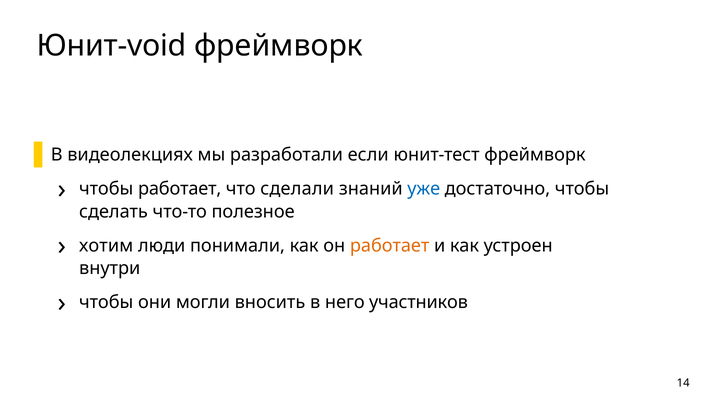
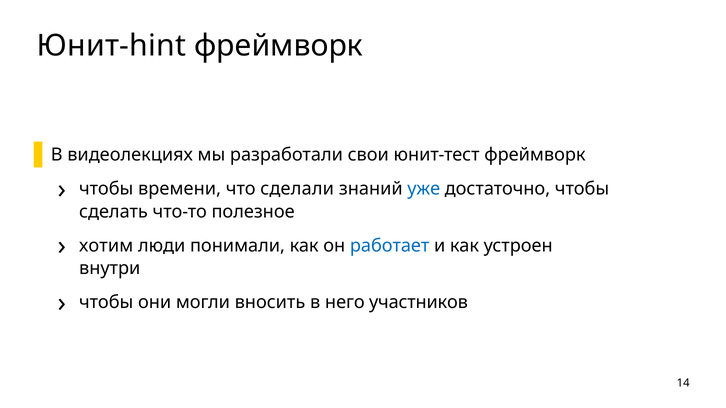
Юнит-void: Юнит-void -> Юнит-hint (111, 46)
если: если -> свои (368, 155)
чтобы работает: работает -> времени (180, 189)
работает colour: orange -> blue (390, 246)
